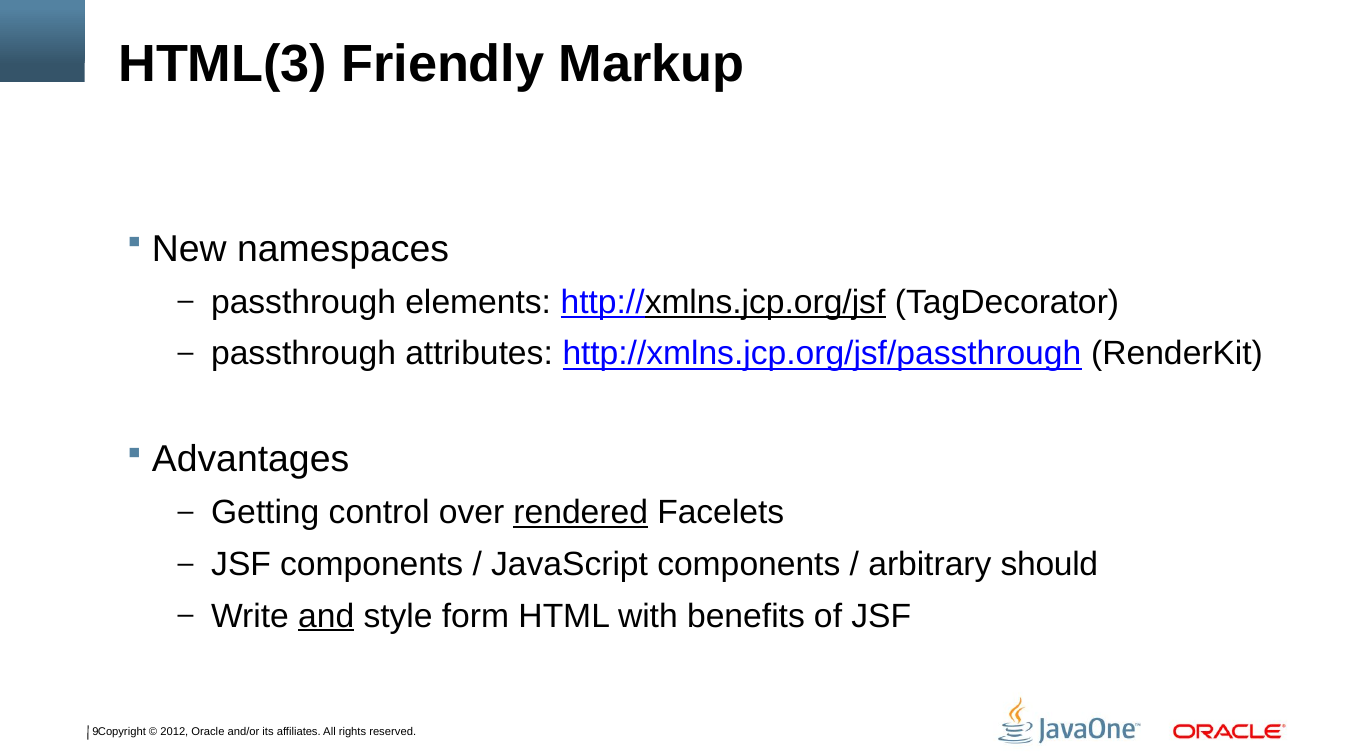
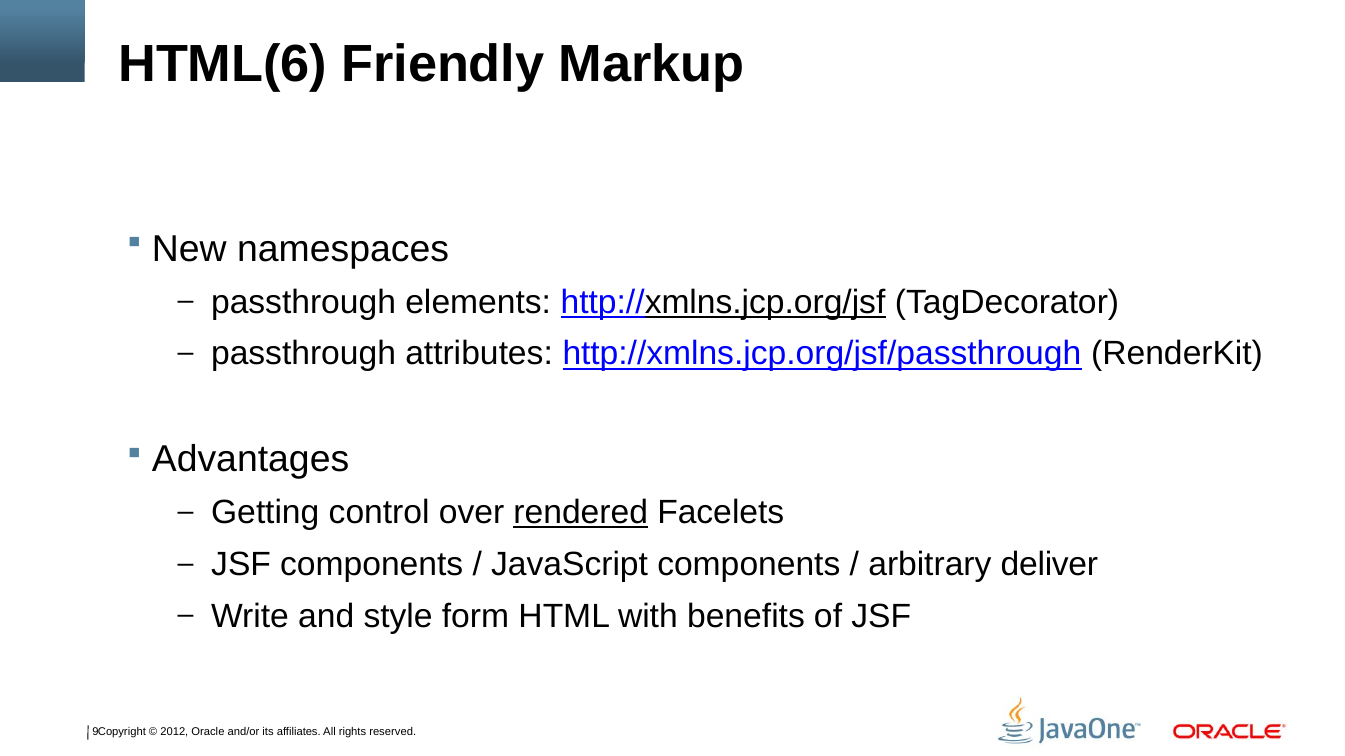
HTML(3: HTML(3 -> HTML(6 (223, 64)
should: should -> deliver (1049, 565)
and underline: present -> none (326, 616)
